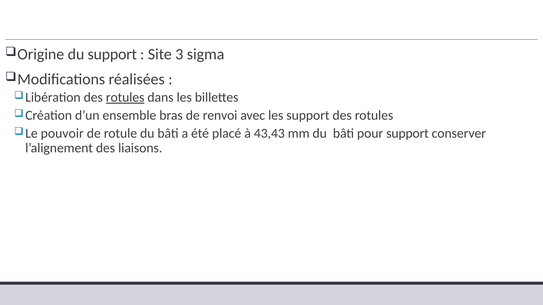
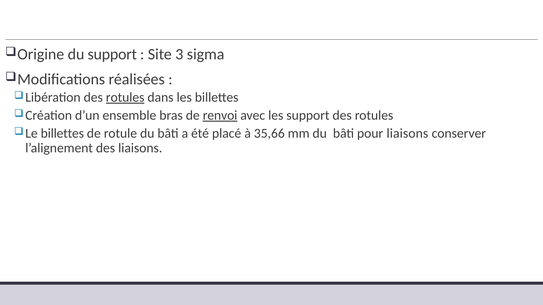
renvoi underline: none -> present (220, 115)
pouvoir: pouvoir -> billettes (62, 134)
43,43: 43,43 -> 35,66 (269, 134)
pour support: support -> liaisons (407, 134)
